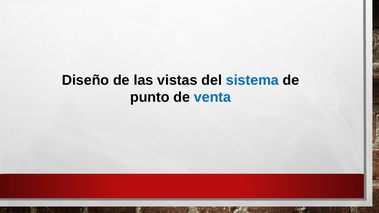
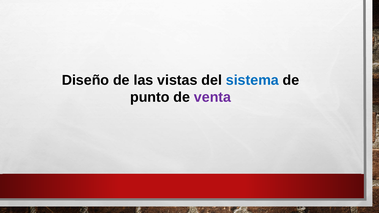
venta colour: blue -> purple (213, 97)
